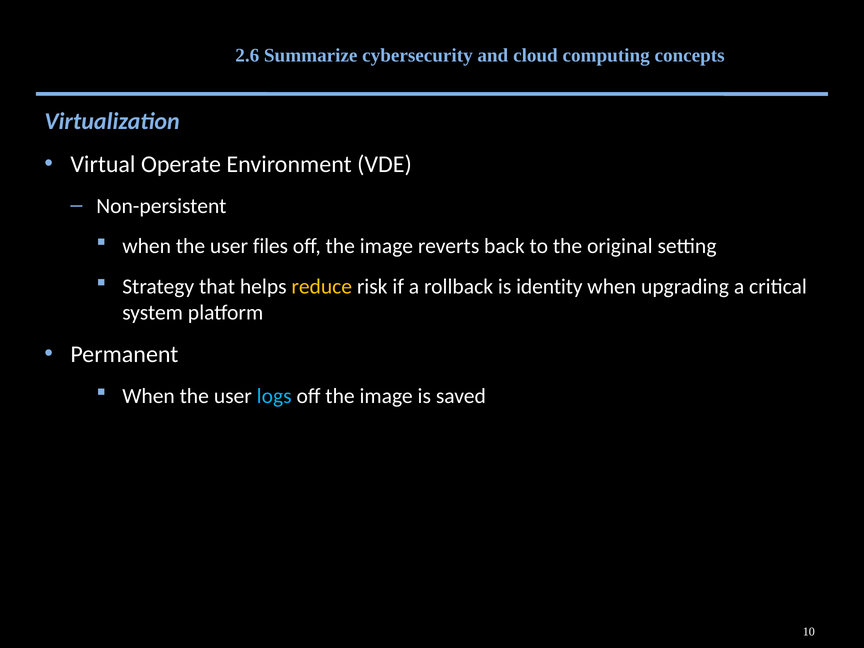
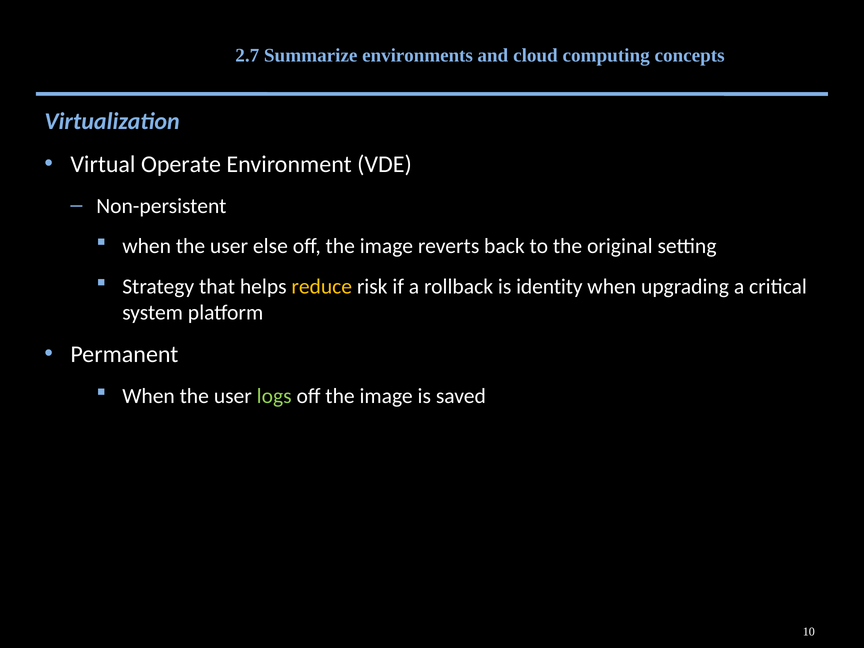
2.6: 2.6 -> 2.7 (247, 55)
cybersecurity: cybersecurity -> environments (418, 55)
files: files -> else (270, 246)
logs colour: light blue -> light green (274, 396)
